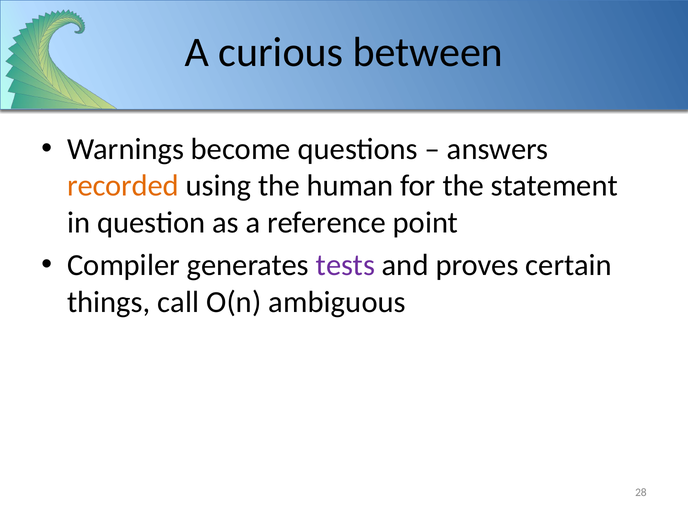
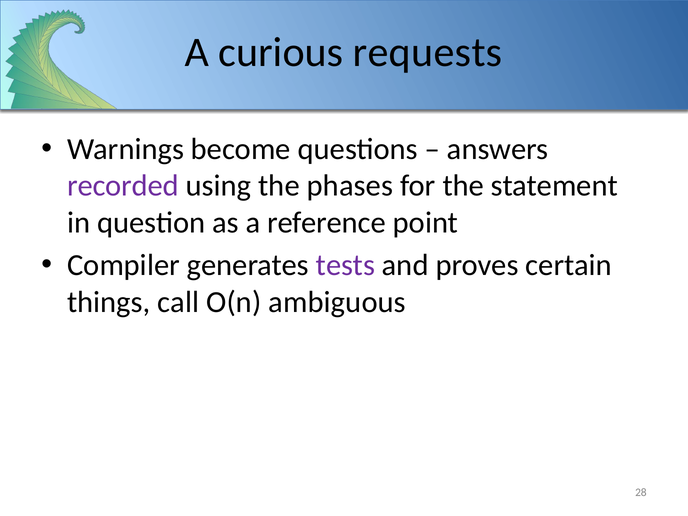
between: between -> requests (428, 52)
recorded colour: orange -> purple (123, 186)
human: human -> phases (350, 186)
